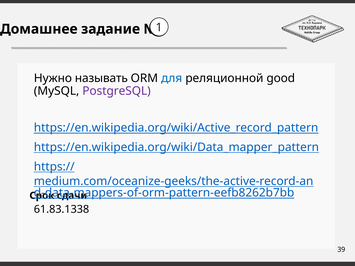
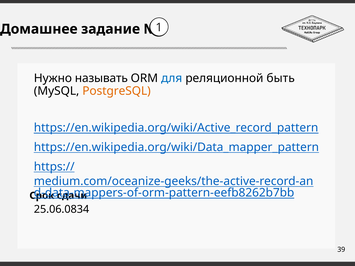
good: good -> быть (281, 78)
PostgreSQL colour: purple -> orange (117, 91)
61.83.1338: 61.83.1338 -> 25.06.0834 (62, 210)
